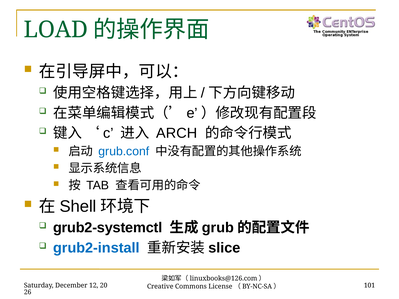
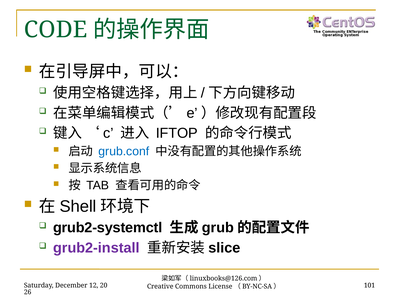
LOAD: LOAD -> CODE (56, 30)
ARCH: ARCH -> IFTOP (177, 133)
grub2-install colour: blue -> purple (96, 248)
